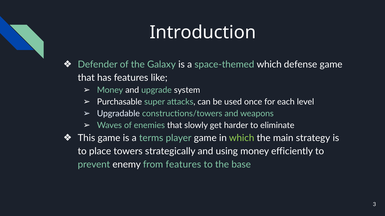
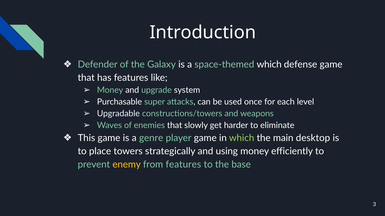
terms: terms -> genre (151, 138)
strategy: strategy -> desktop (313, 138)
enemy colour: white -> yellow (127, 165)
